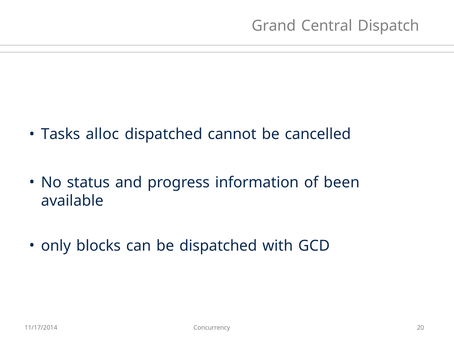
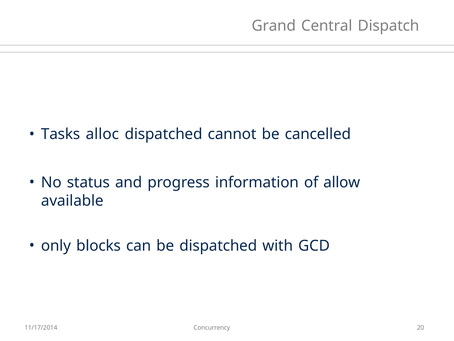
been: been -> allow (342, 182)
